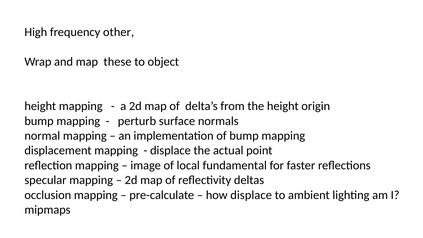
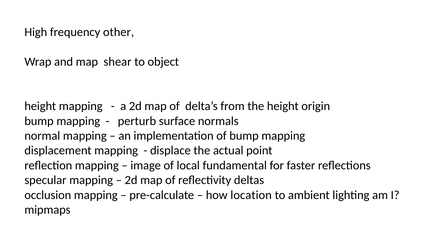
these: these -> shear (118, 62)
how displace: displace -> location (251, 195)
